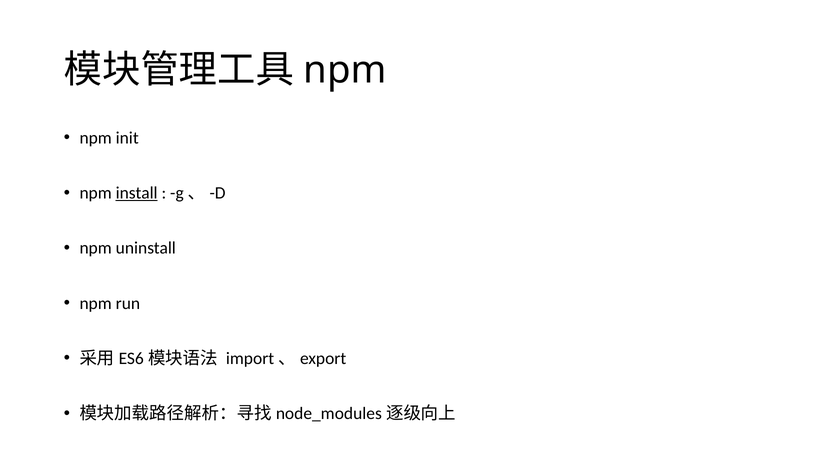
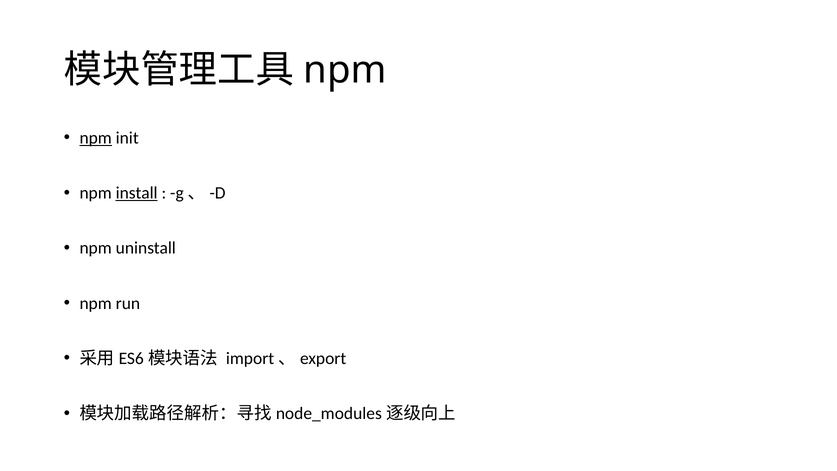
npm underline: none -> present (96, 138)
